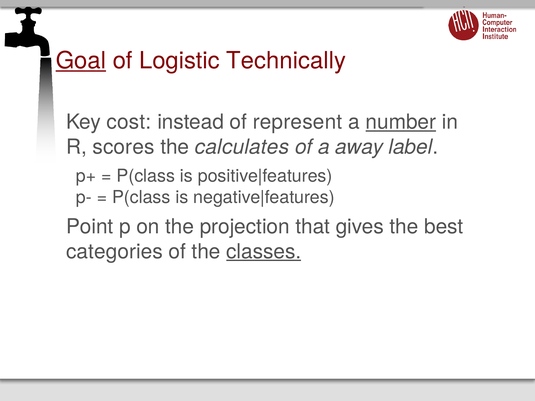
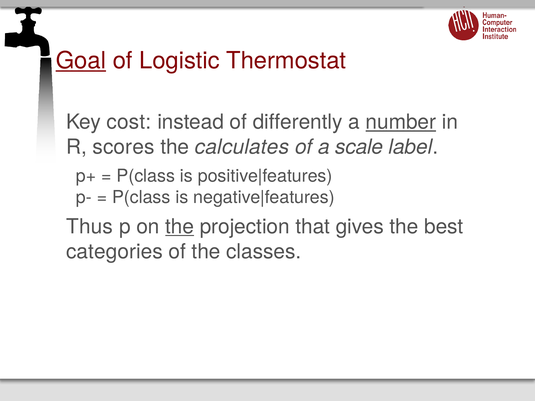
Technically: Technically -> Thermostat (286, 61)
represent: represent -> differently (298, 122)
away: away -> scale (359, 147)
Point: Point -> Thus (90, 227)
the underline: none -> present (180, 227)
classes underline: present -> none (264, 252)
